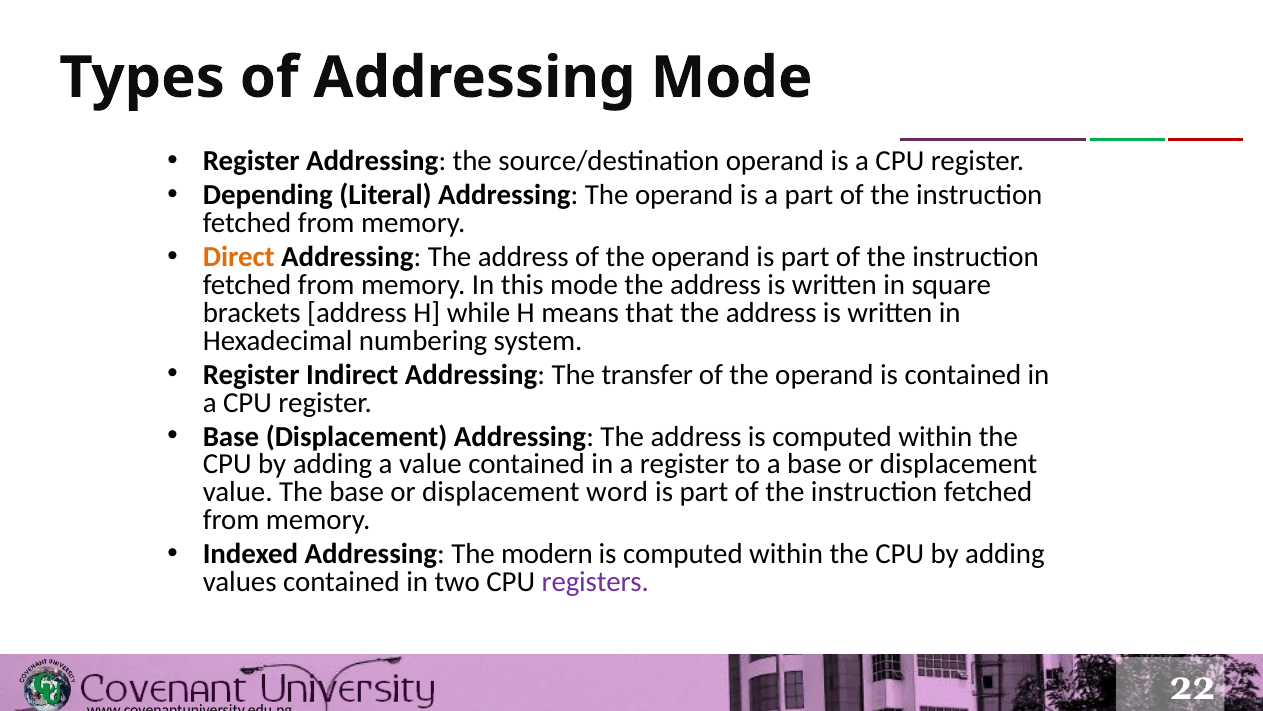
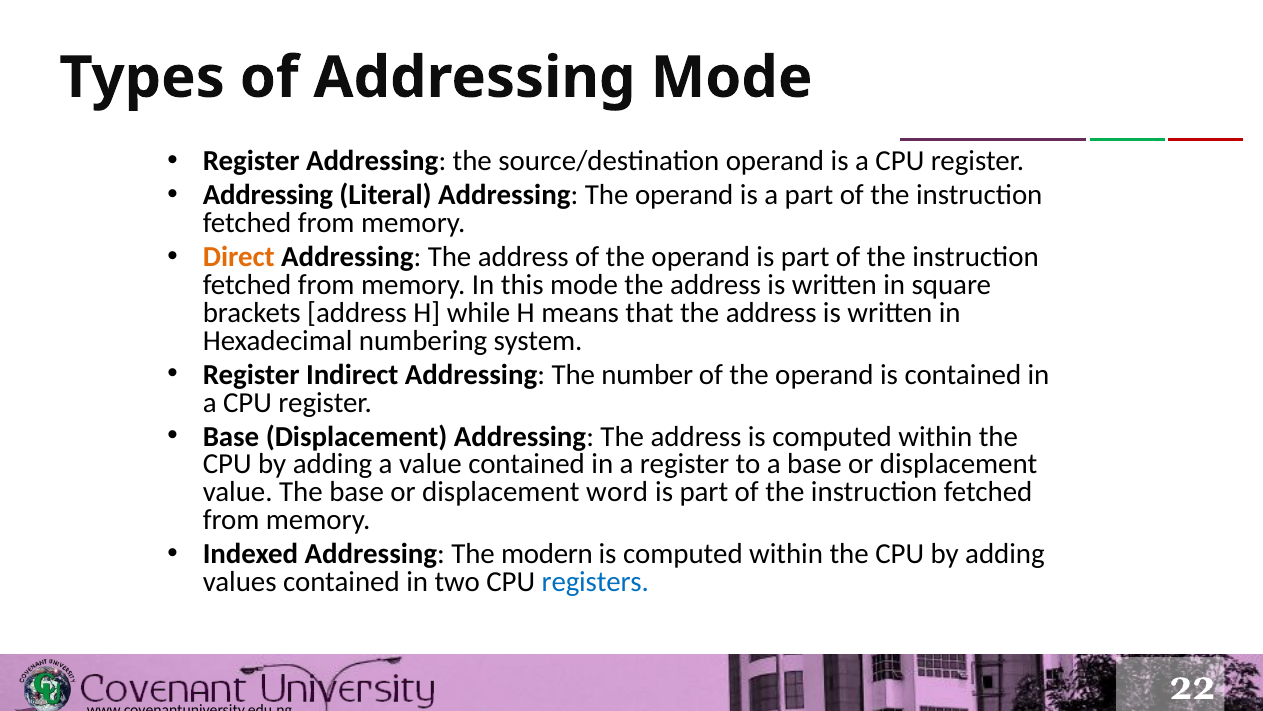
Depending: Depending -> Addressing (268, 195)
transfer: transfer -> number (647, 374)
registers colour: purple -> blue (595, 581)
